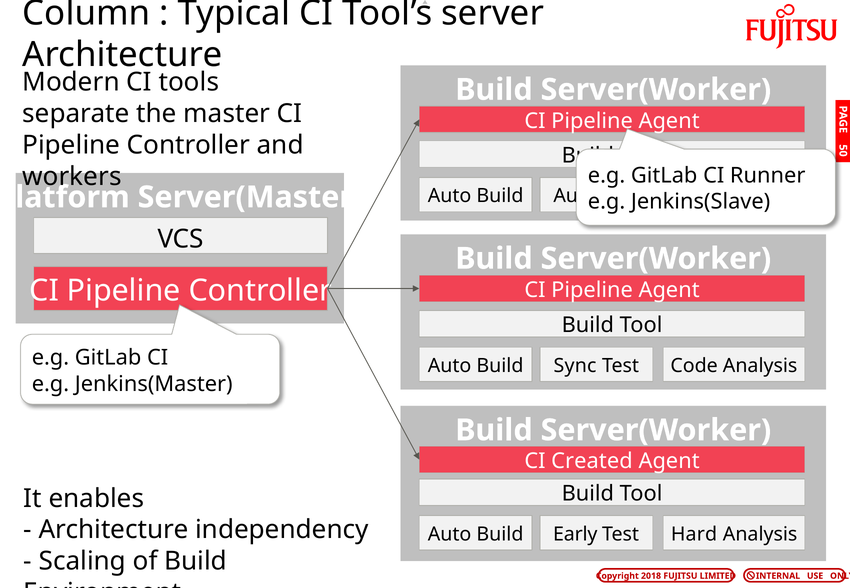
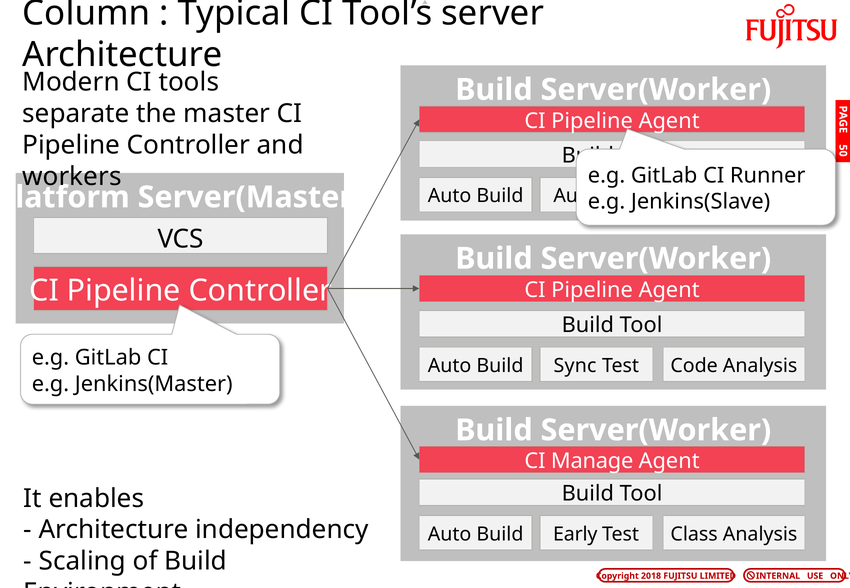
Created: Created -> Manage (592, 461)
Hard: Hard -> Class (694, 535)
